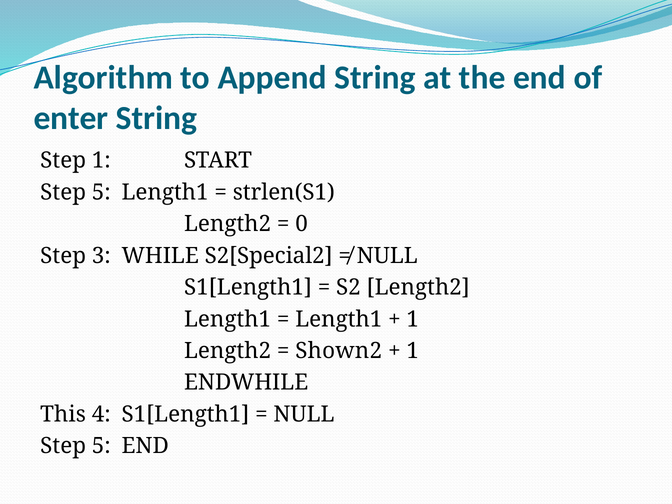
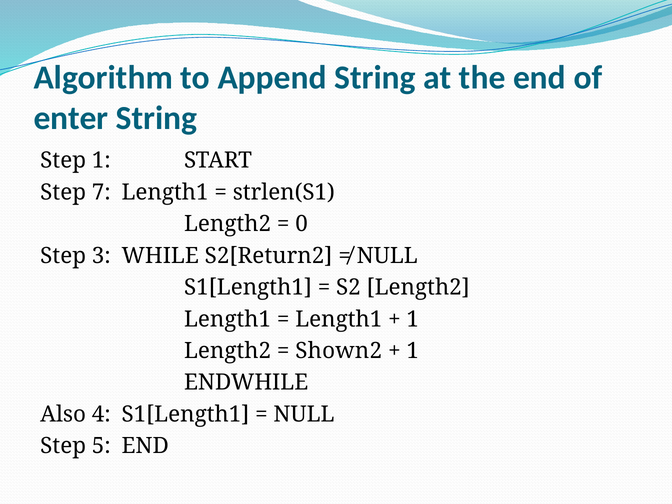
5: 5 -> 7 (101, 192)
S2[Special2: S2[Special2 -> S2[Return2 (269, 256)
This: This -> Also (63, 414)
